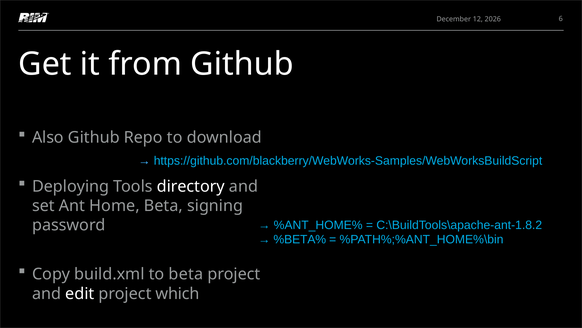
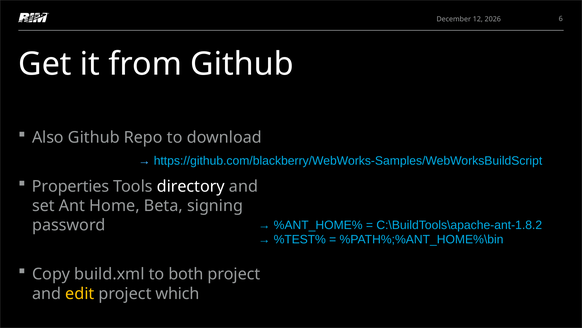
Deploying: Deploying -> Properties (71, 186)
%BETA%: %BETA% -> %TEST% (300, 239)
to beta: beta -> both (186, 274)
edit colour: white -> yellow (80, 293)
